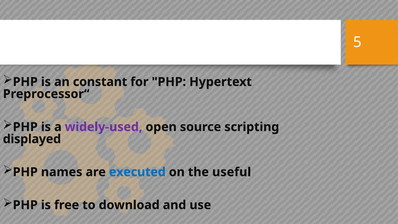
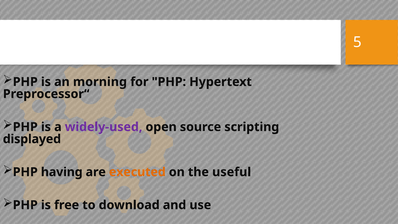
constant: constant -> morning (100, 82)
names: names -> having (62, 172)
executed colour: blue -> orange (137, 172)
